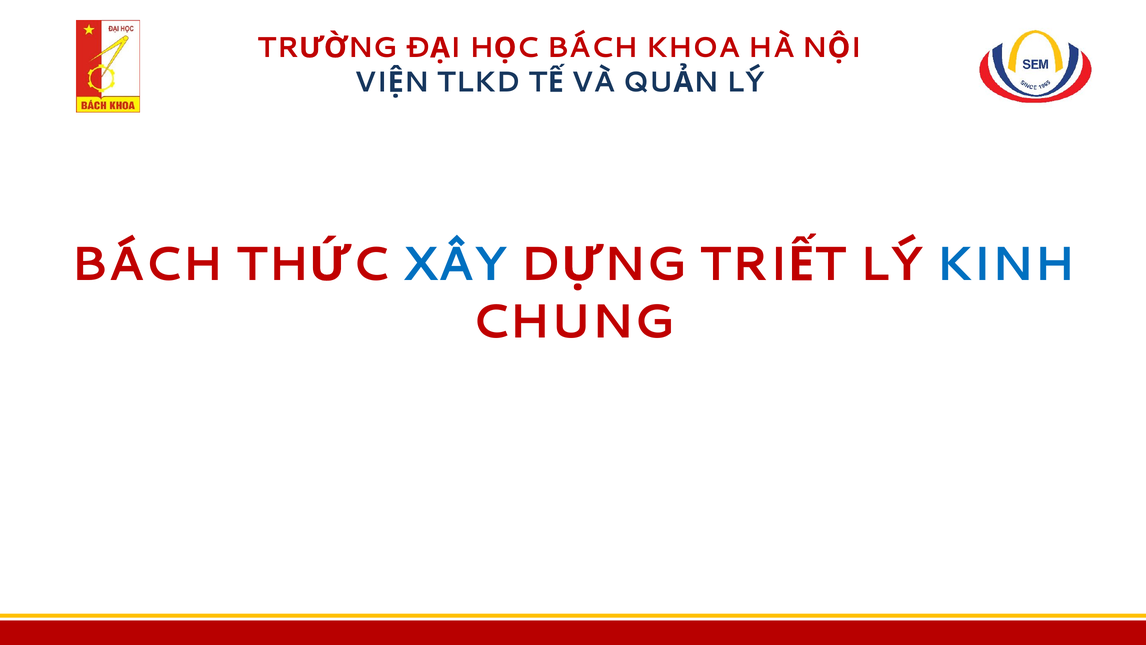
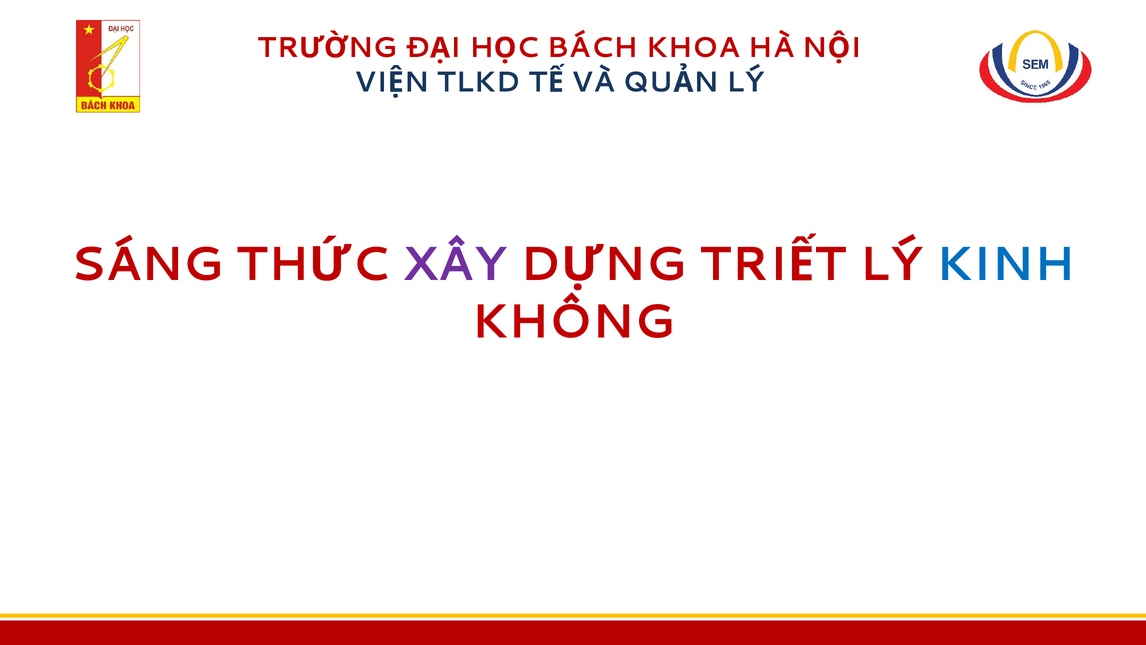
BÁCH: BÁCH -> SÁNG (147, 264)
XÂY colour: blue -> purple (454, 264)
CHUNG: CHUNG -> KHÔNG (573, 322)
